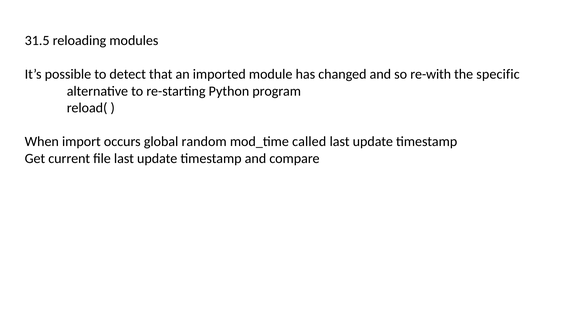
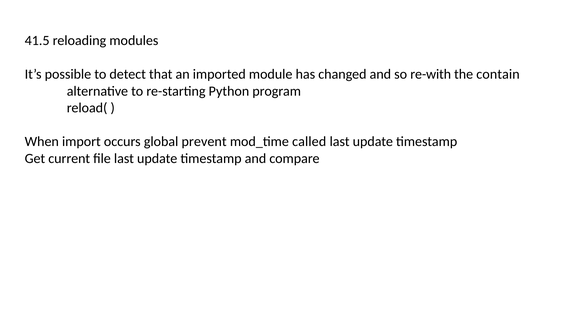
31.5: 31.5 -> 41.5 (37, 40)
specific: specific -> contain (498, 74)
random: random -> prevent (204, 141)
